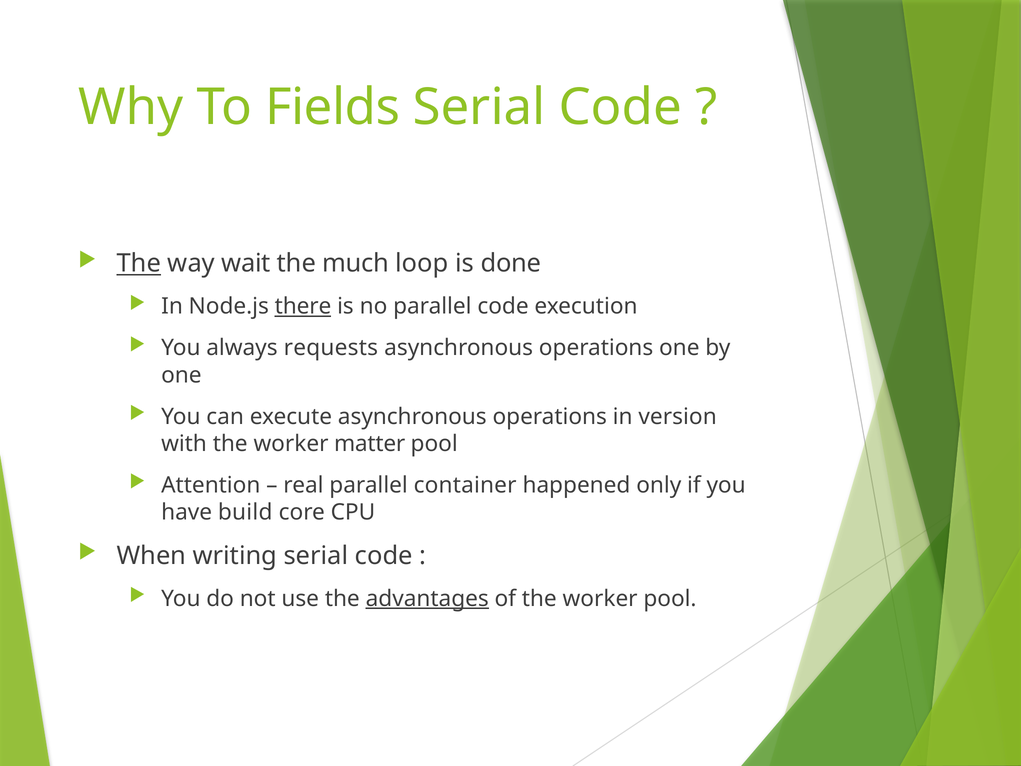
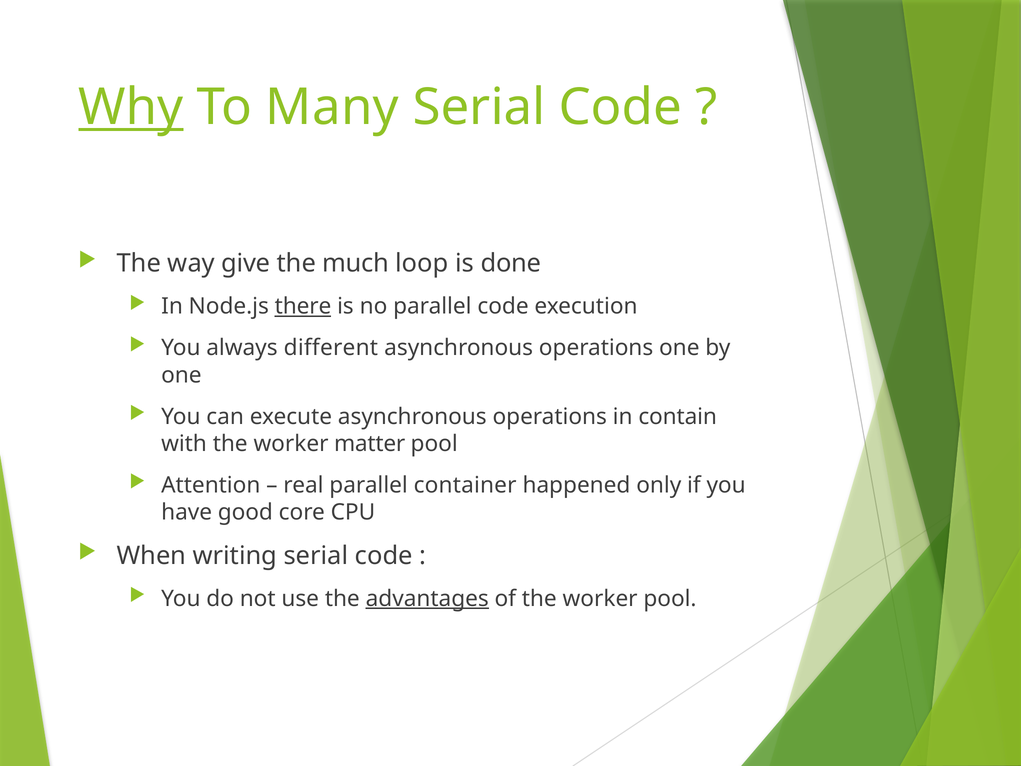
Why underline: none -> present (131, 107)
Fields: Fields -> Many (332, 107)
The underline: present -> none (139, 263)
wait: wait -> give (246, 263)
requests: requests -> different (331, 348)
version: version -> contain (678, 416)
build: build -> good (245, 512)
